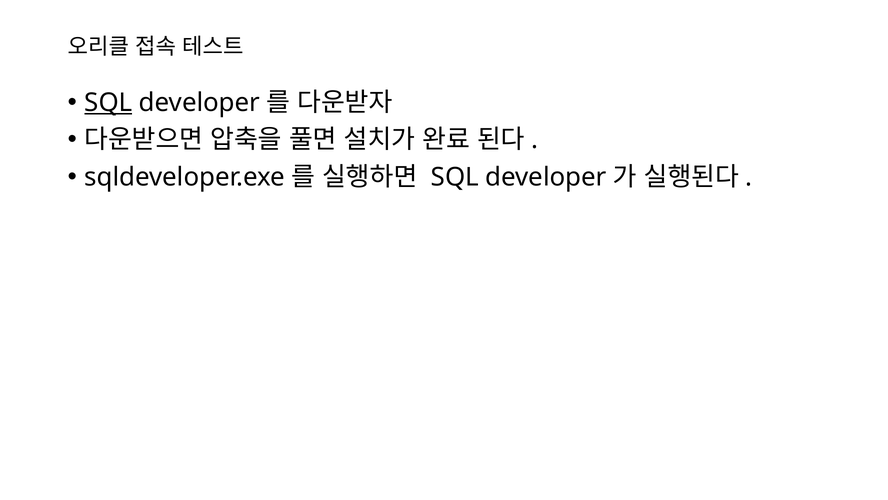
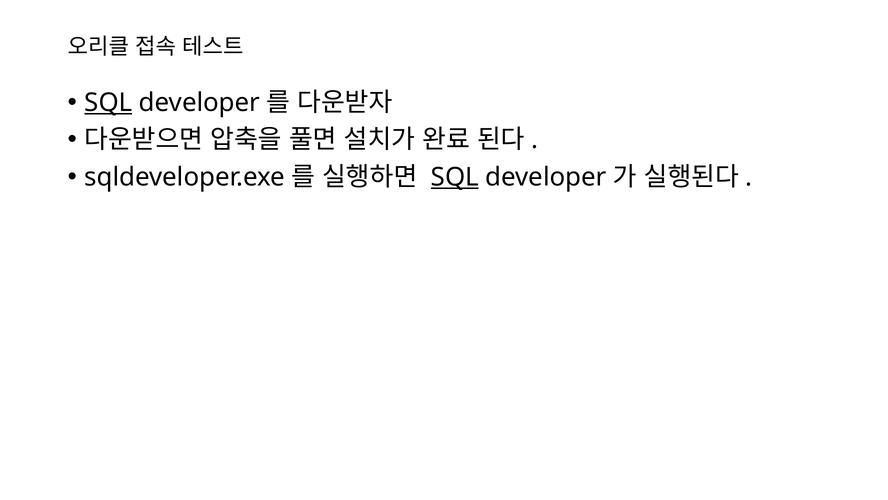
SQL underline: none -> present (455, 177)
